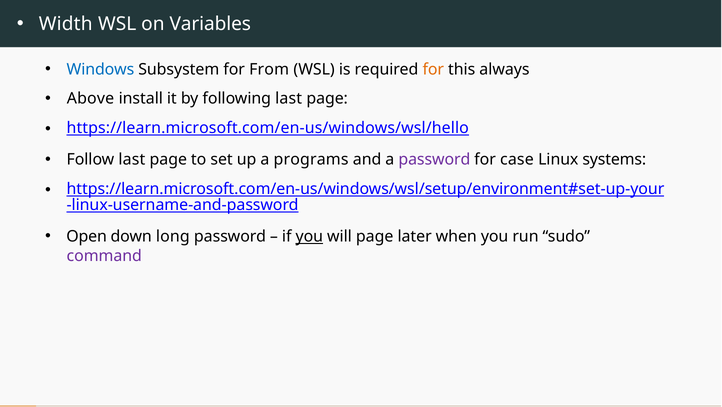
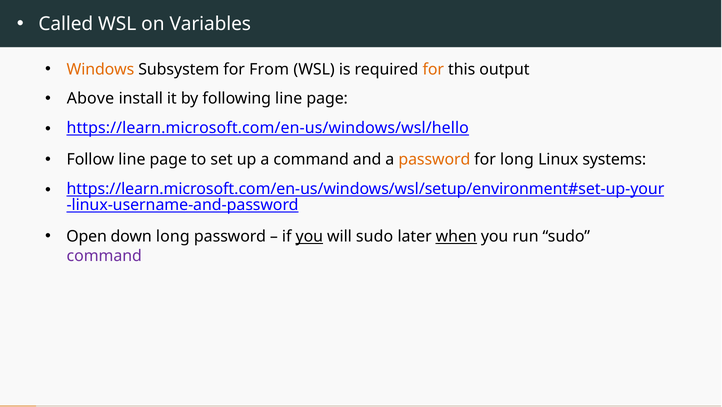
Width: Width -> Called (66, 24)
Windows colour: blue -> orange (100, 69)
always: always -> output (504, 69)
following last: last -> line (289, 99)
Follow last: last -> line (132, 159)
a programs: programs -> command (311, 159)
password colour: purple -> orange (434, 159)
for case: case -> long (517, 159)
will page: page -> sudo (375, 236)
when underline: none -> present (456, 236)
